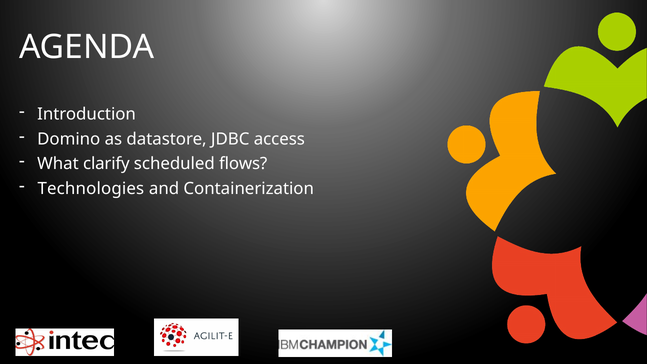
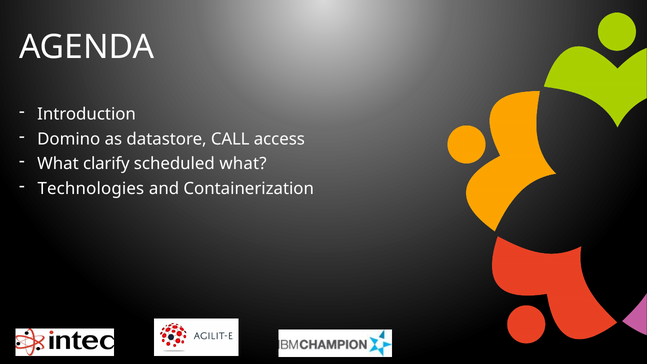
JDBC: JDBC -> CALL (230, 139)
scheduled flows: flows -> what (243, 164)
